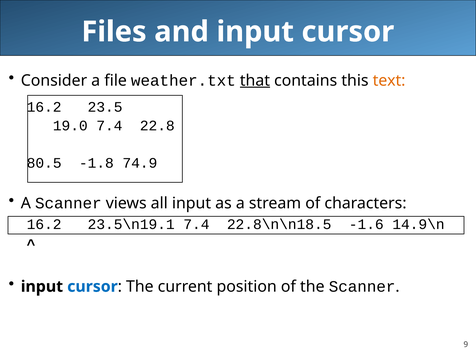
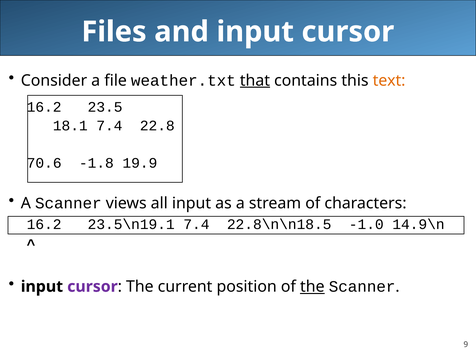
19.0: 19.0 -> 18.1 (70, 126)
80.5: 80.5 -> 70.6 (44, 163)
74.9: 74.9 -> 19.9 (140, 163)
-1.6: -1.6 -> -1.0 (366, 224)
cursor colour: blue -> purple (92, 287)
the underline: none -> present (312, 287)
